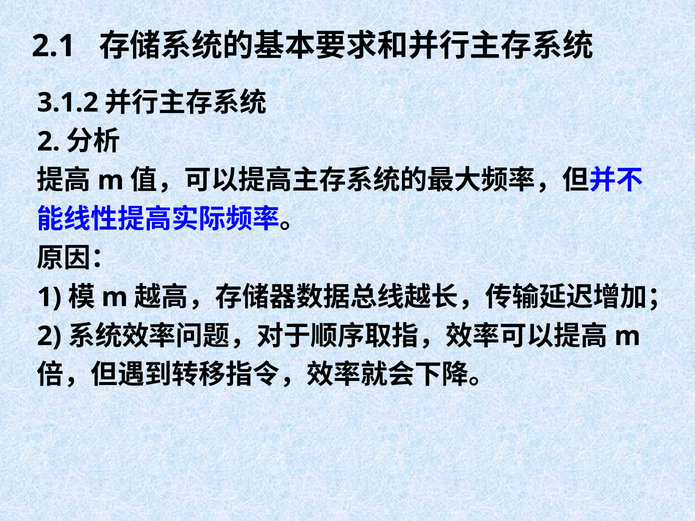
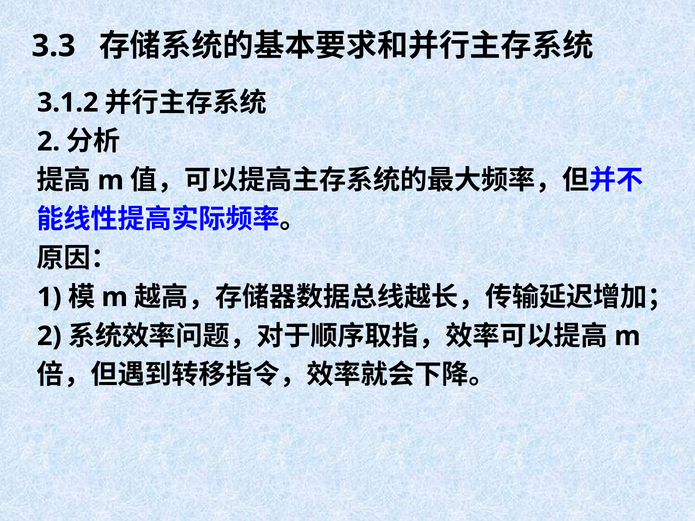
2.1: 2.1 -> 3.3 (54, 46)
